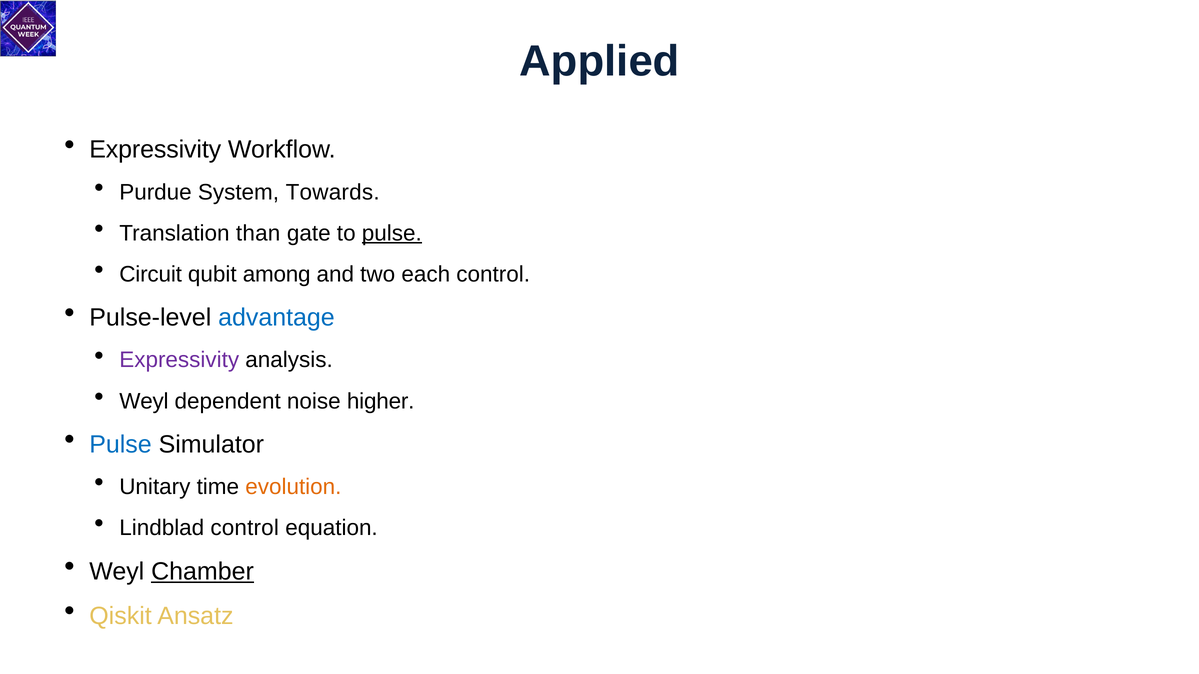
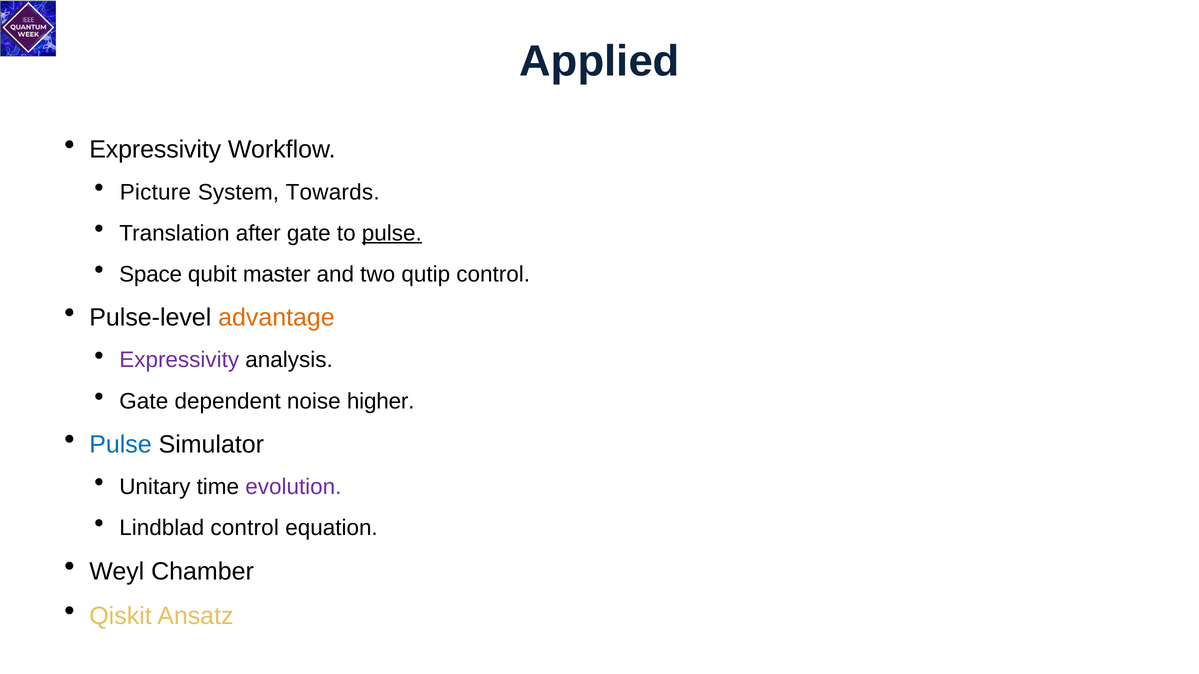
Purdue: Purdue -> Picture (155, 192)
than: than -> after (258, 233)
Circuit: Circuit -> Space (151, 274)
among: among -> master (277, 274)
each: each -> qutip (426, 274)
advantage colour: blue -> orange (277, 318)
Weyl: Weyl -> Gate (144, 401)
evolution colour: orange -> purple (293, 487)
Chamber underline: present -> none (203, 572)
